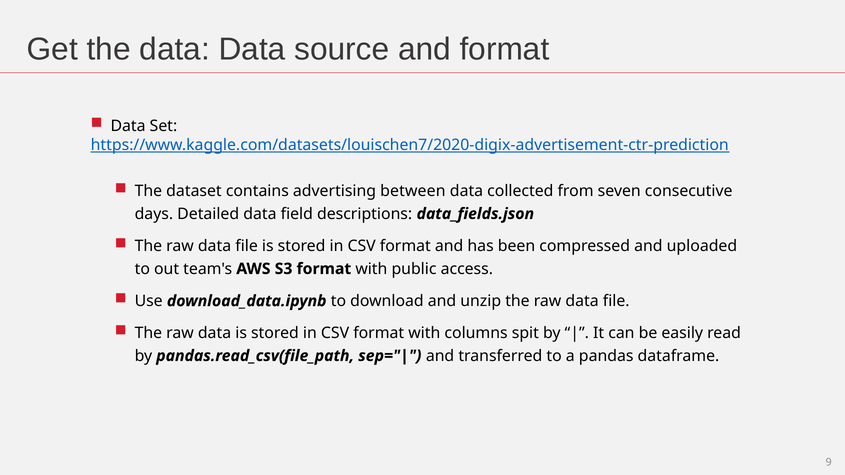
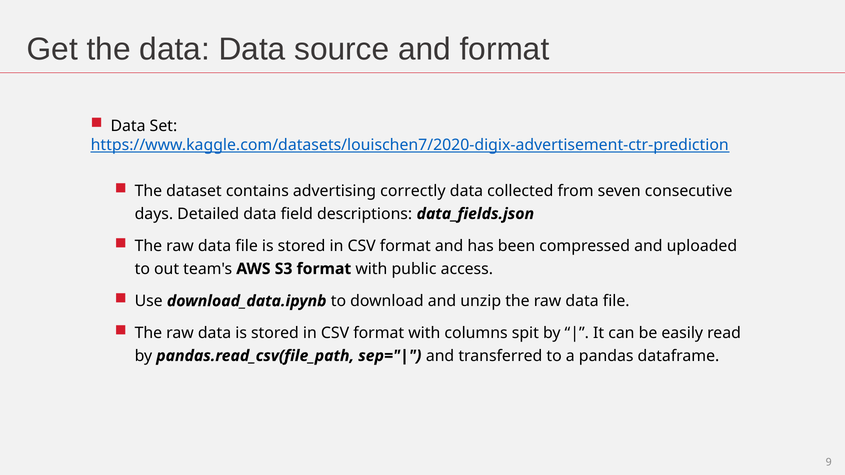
between: between -> correctly (413, 191)
